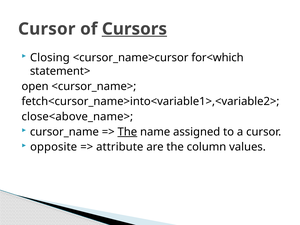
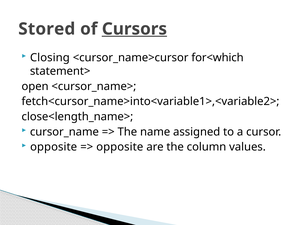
Cursor: Cursor -> Stored (47, 29)
close<above_name>: close<above_name> -> close<length_name> (77, 117)
The underline: present -> none (127, 132)
attribute: attribute -> opposite (120, 147)
